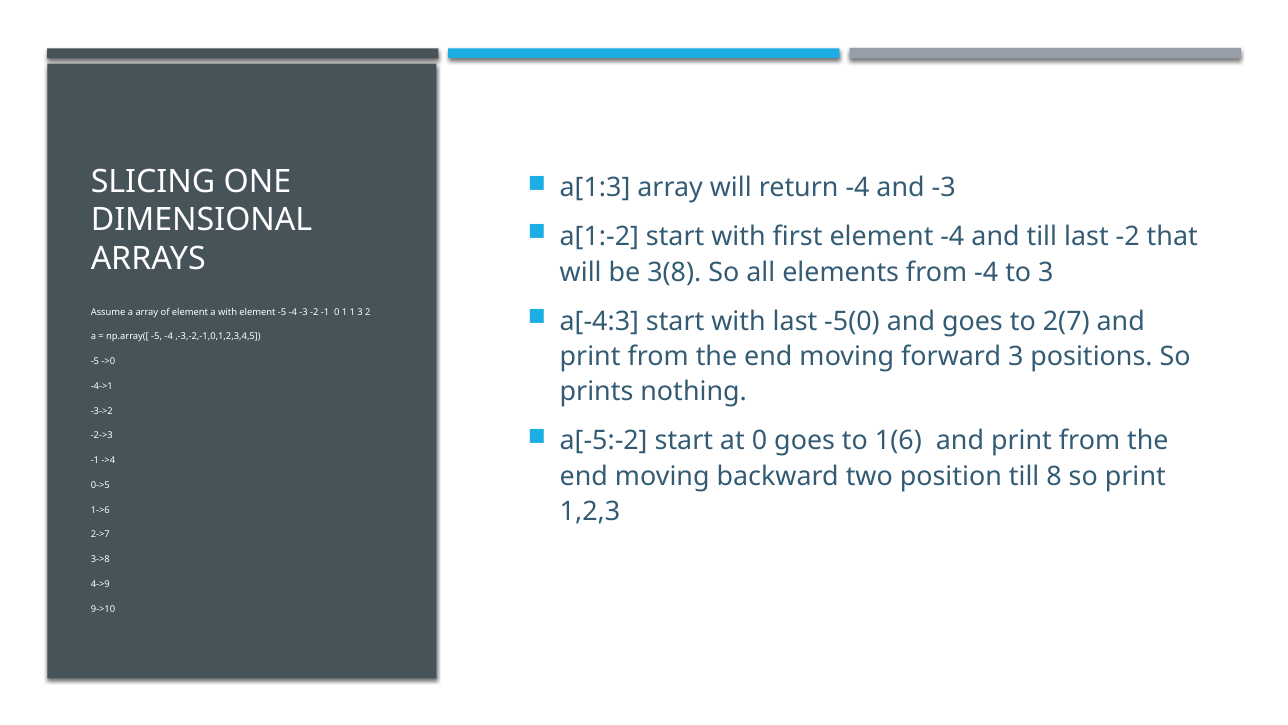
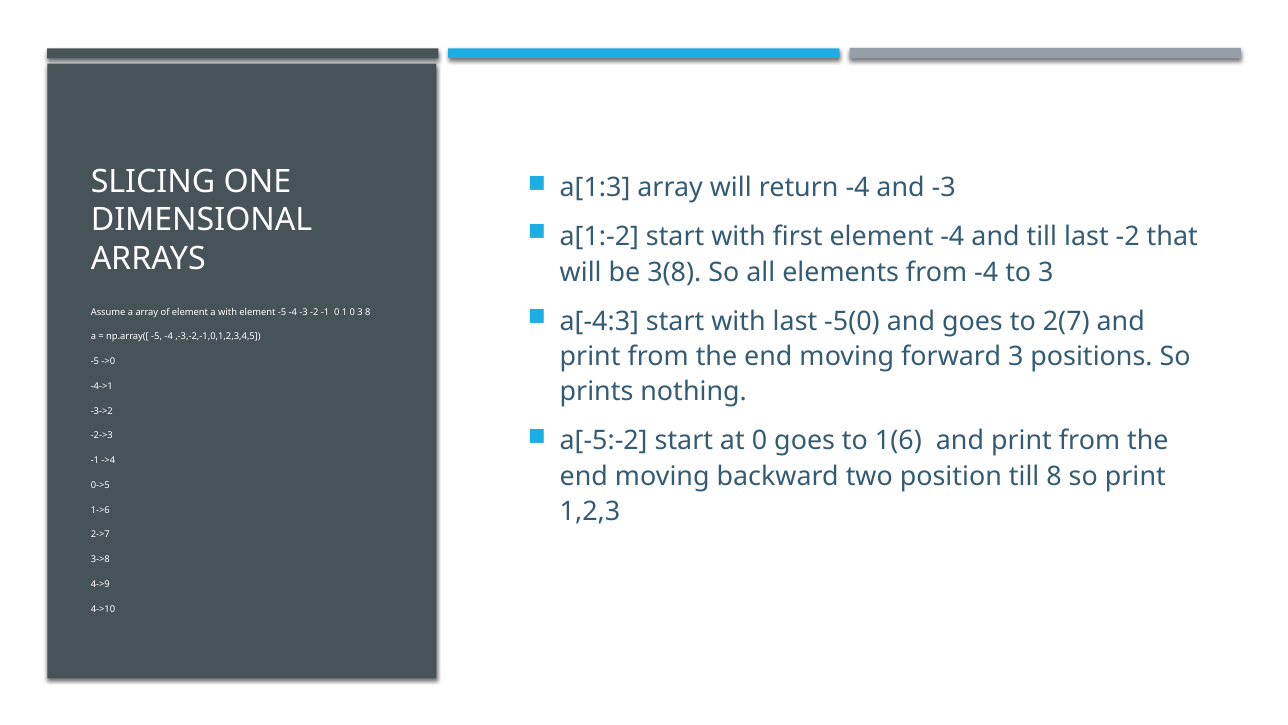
1 1: 1 -> 0 (352, 312)
3 2: 2 -> 8 (368, 312)
9->10: 9->10 -> 4->10 (103, 609)
